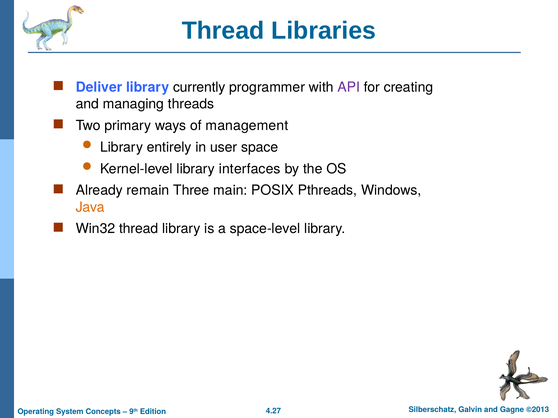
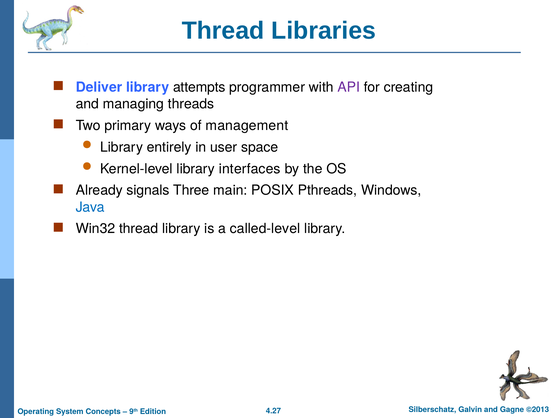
currently: currently -> attempts (199, 87)
remain: remain -> signals (148, 191)
Java colour: orange -> blue (90, 207)
space-level: space-level -> called-level (265, 229)
